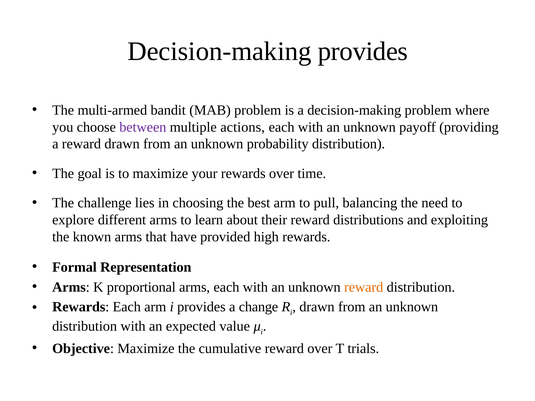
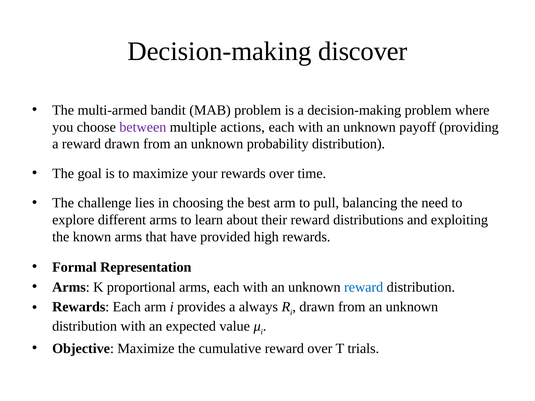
Decision-making provides: provides -> discover (363, 51)
reward colour: orange -> blue (364, 287)
change: change -> always (258, 307)
